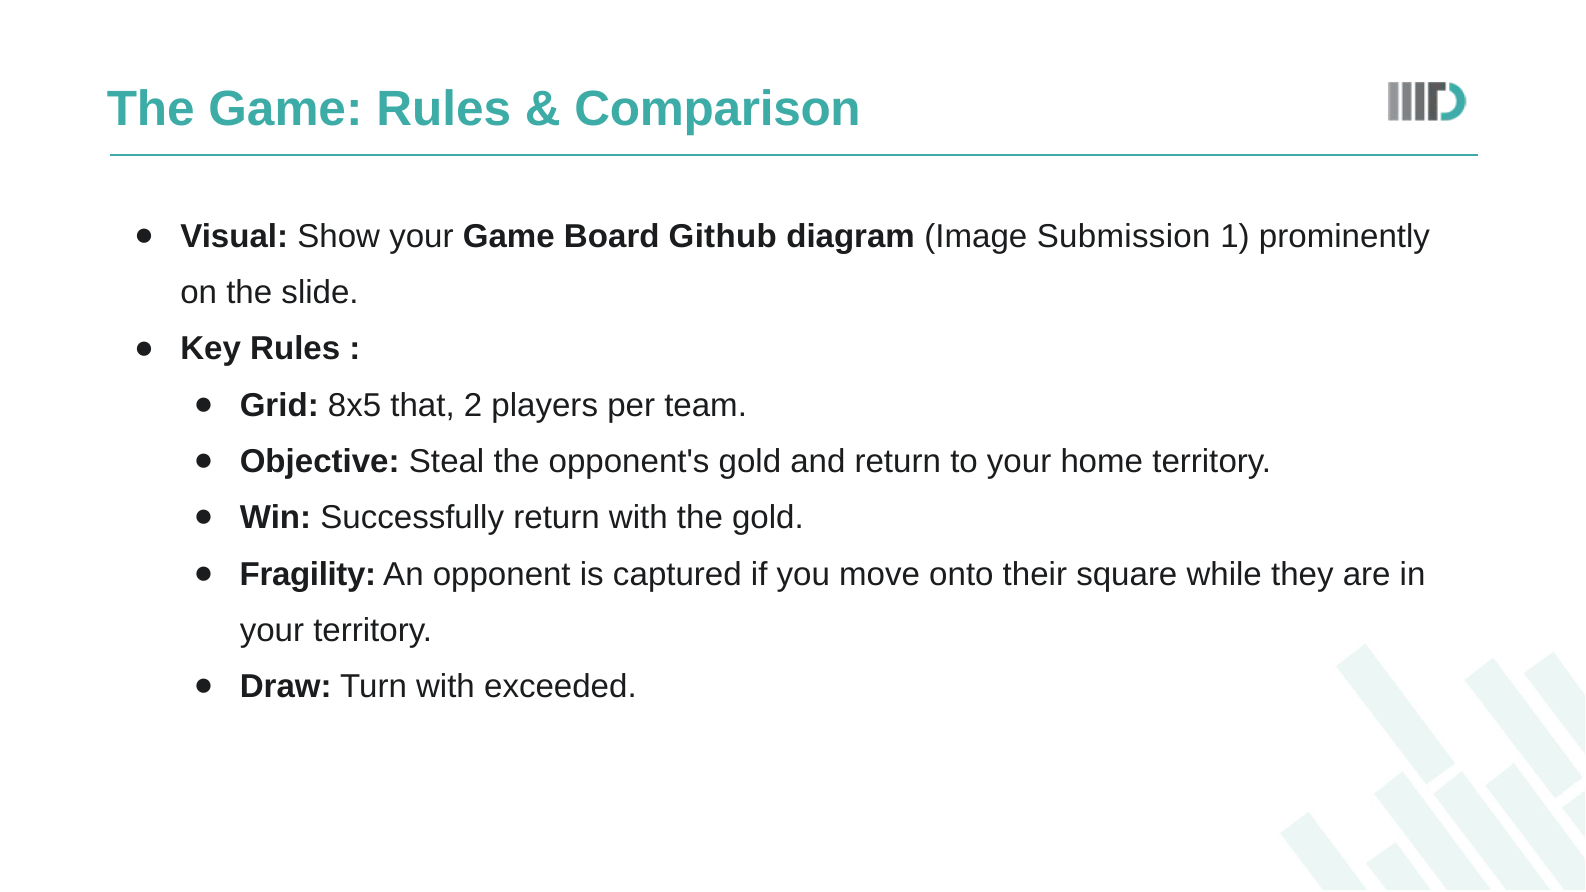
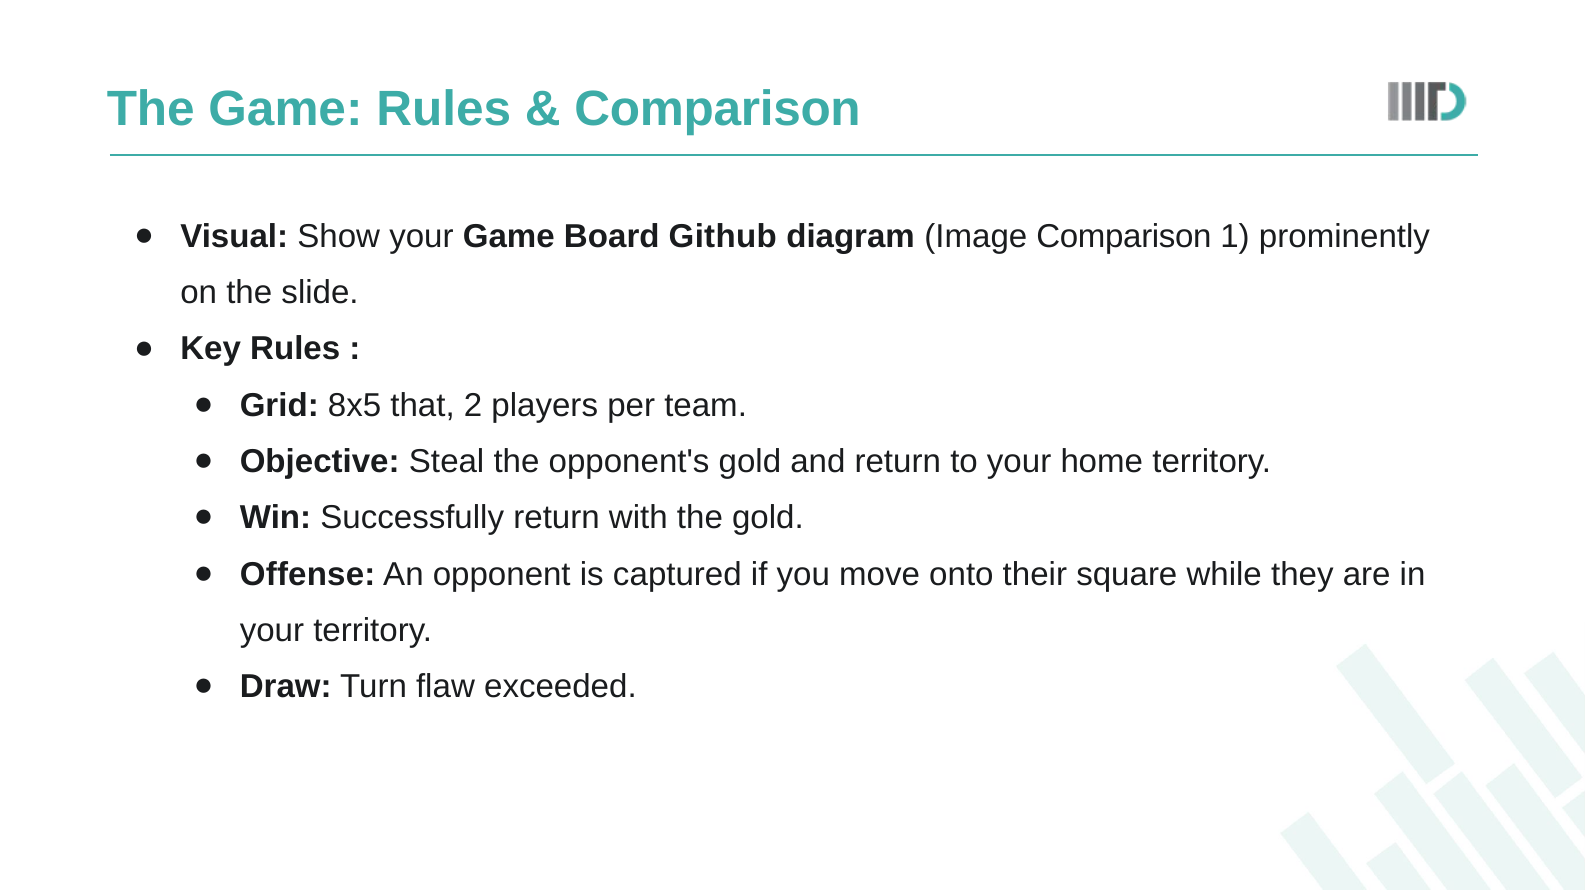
Image Submission: Submission -> Comparison (1124, 236)
Fragility: Fragility -> Offense (308, 574)
Turn with: with -> flaw (445, 687)
